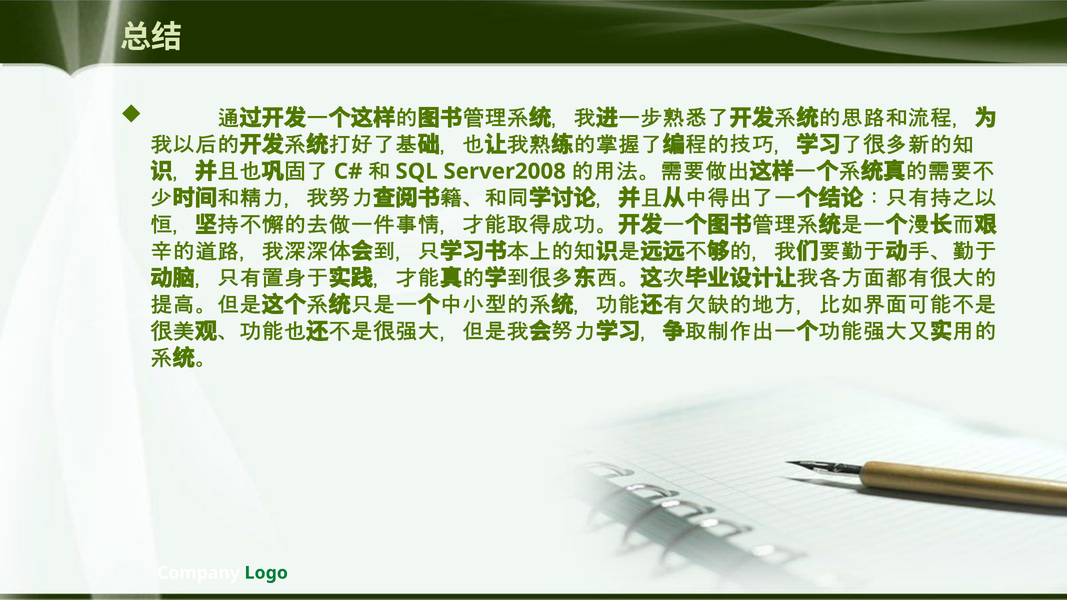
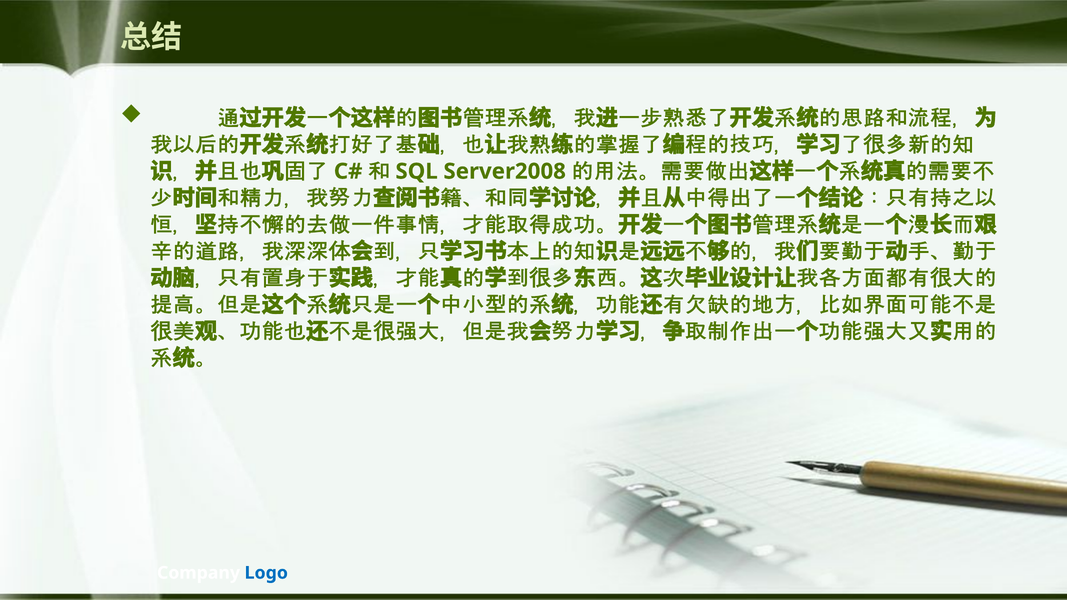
Logo colour: green -> blue (266, 573)
